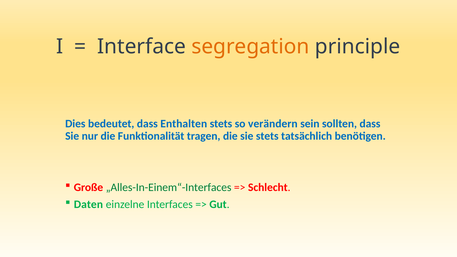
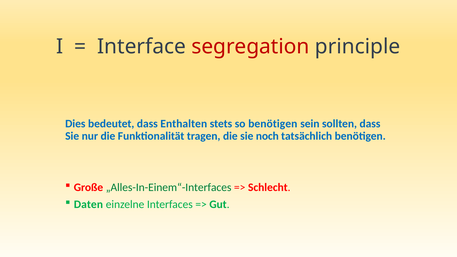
segregation colour: orange -> red (250, 46)
so verändern: verändern -> benötigen (273, 124)
sie stets: stets -> noch (267, 136)
